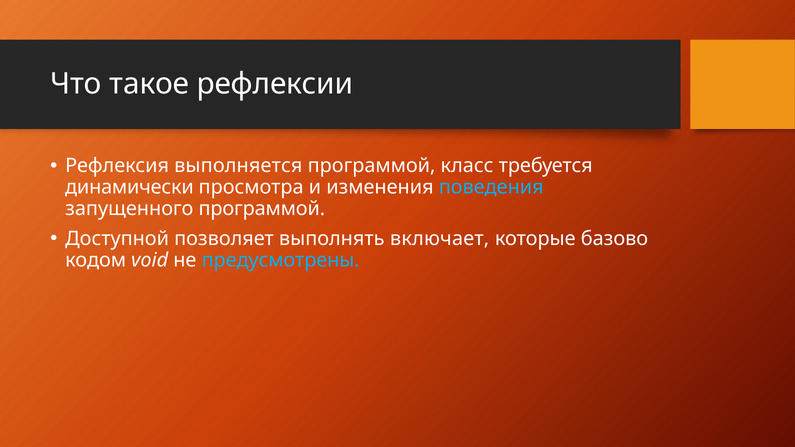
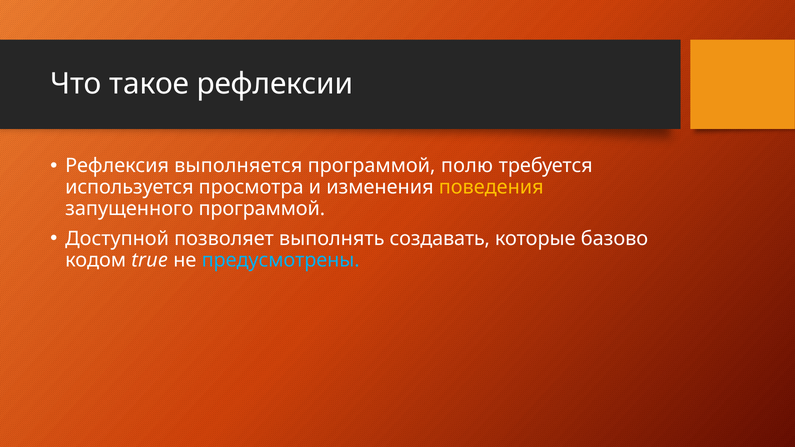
класс: класс -> полю (467, 166)
динамически: динамически -> используется (129, 187)
поведения colour: light blue -> yellow (491, 187)
включает: включает -> создавать (440, 239)
void: void -> true (150, 260)
